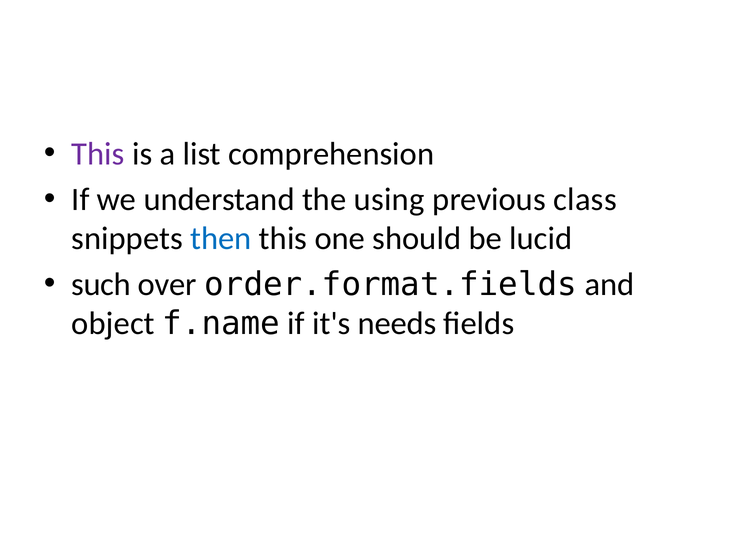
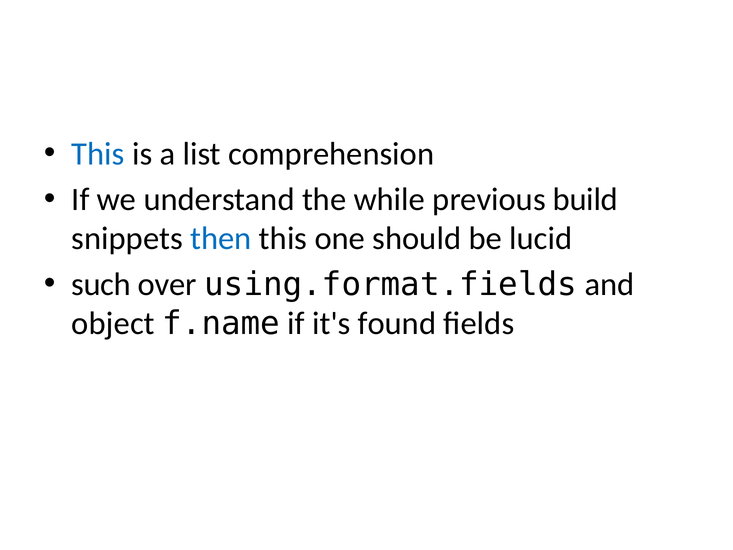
This colour: purple -> blue (98, 154)
using: using -> while (389, 199)
class: class -> build (585, 199)
order.format.fields: order.format.fields -> using.format.fields (391, 284)
needs: needs -> found (397, 323)
